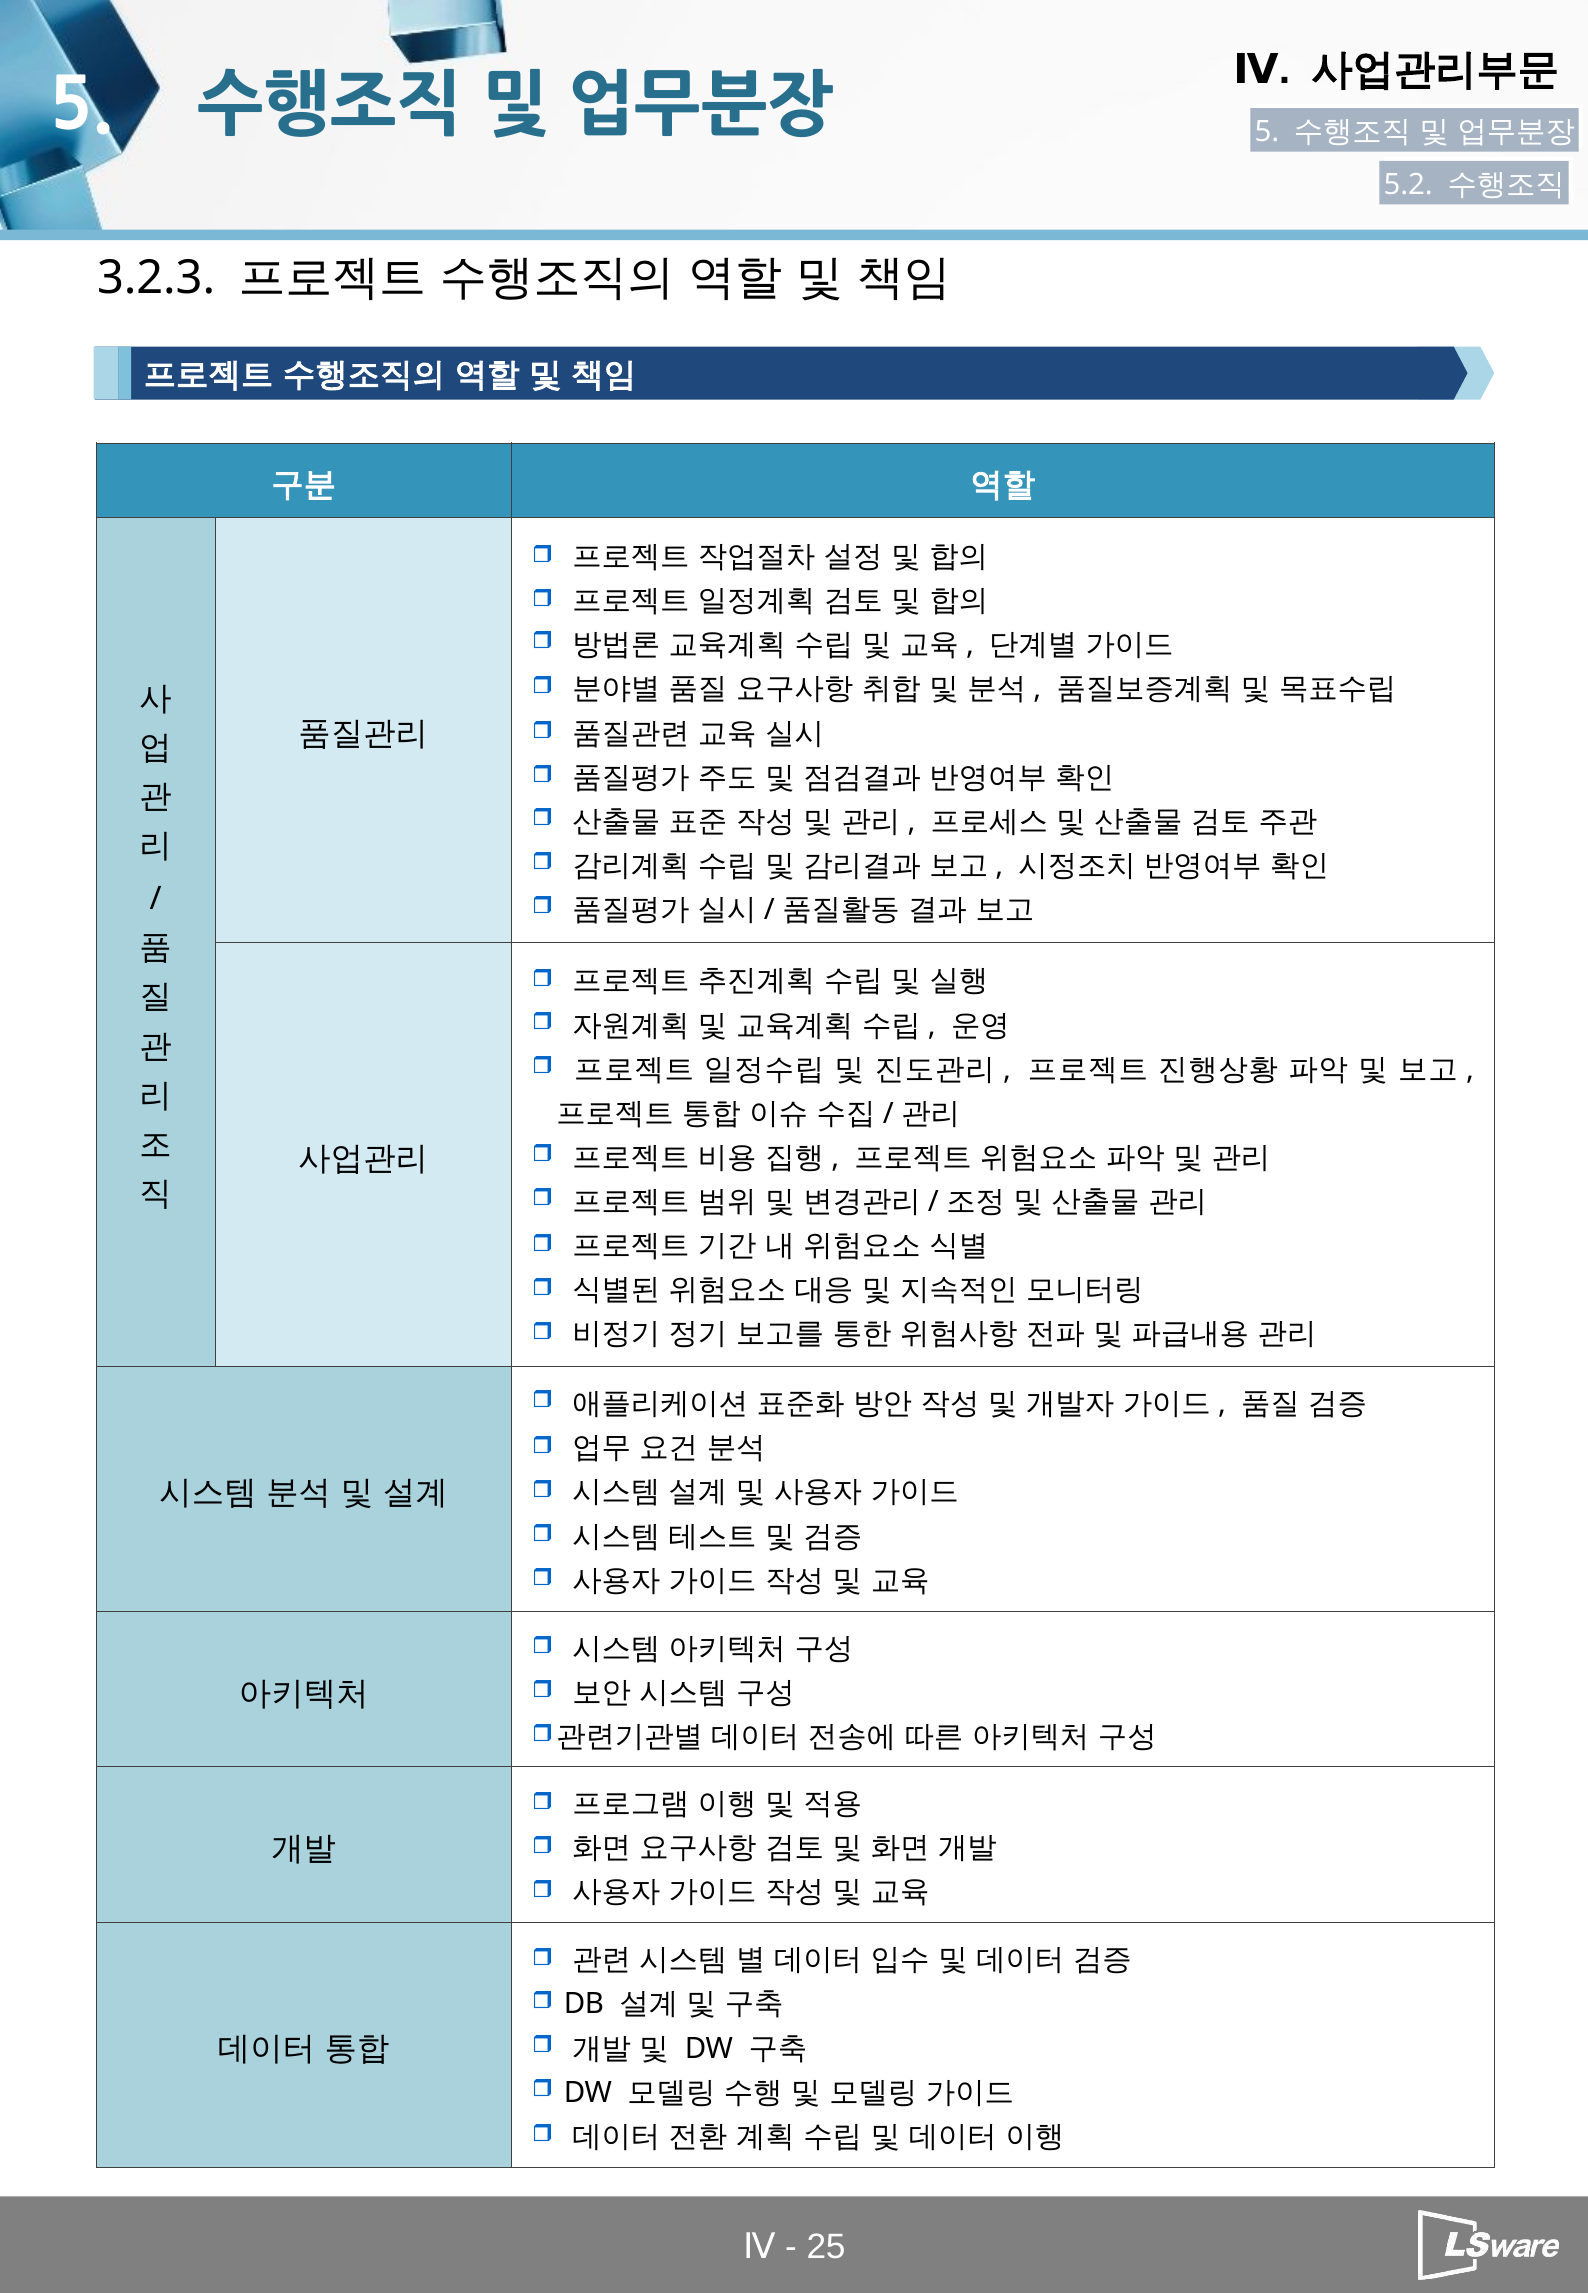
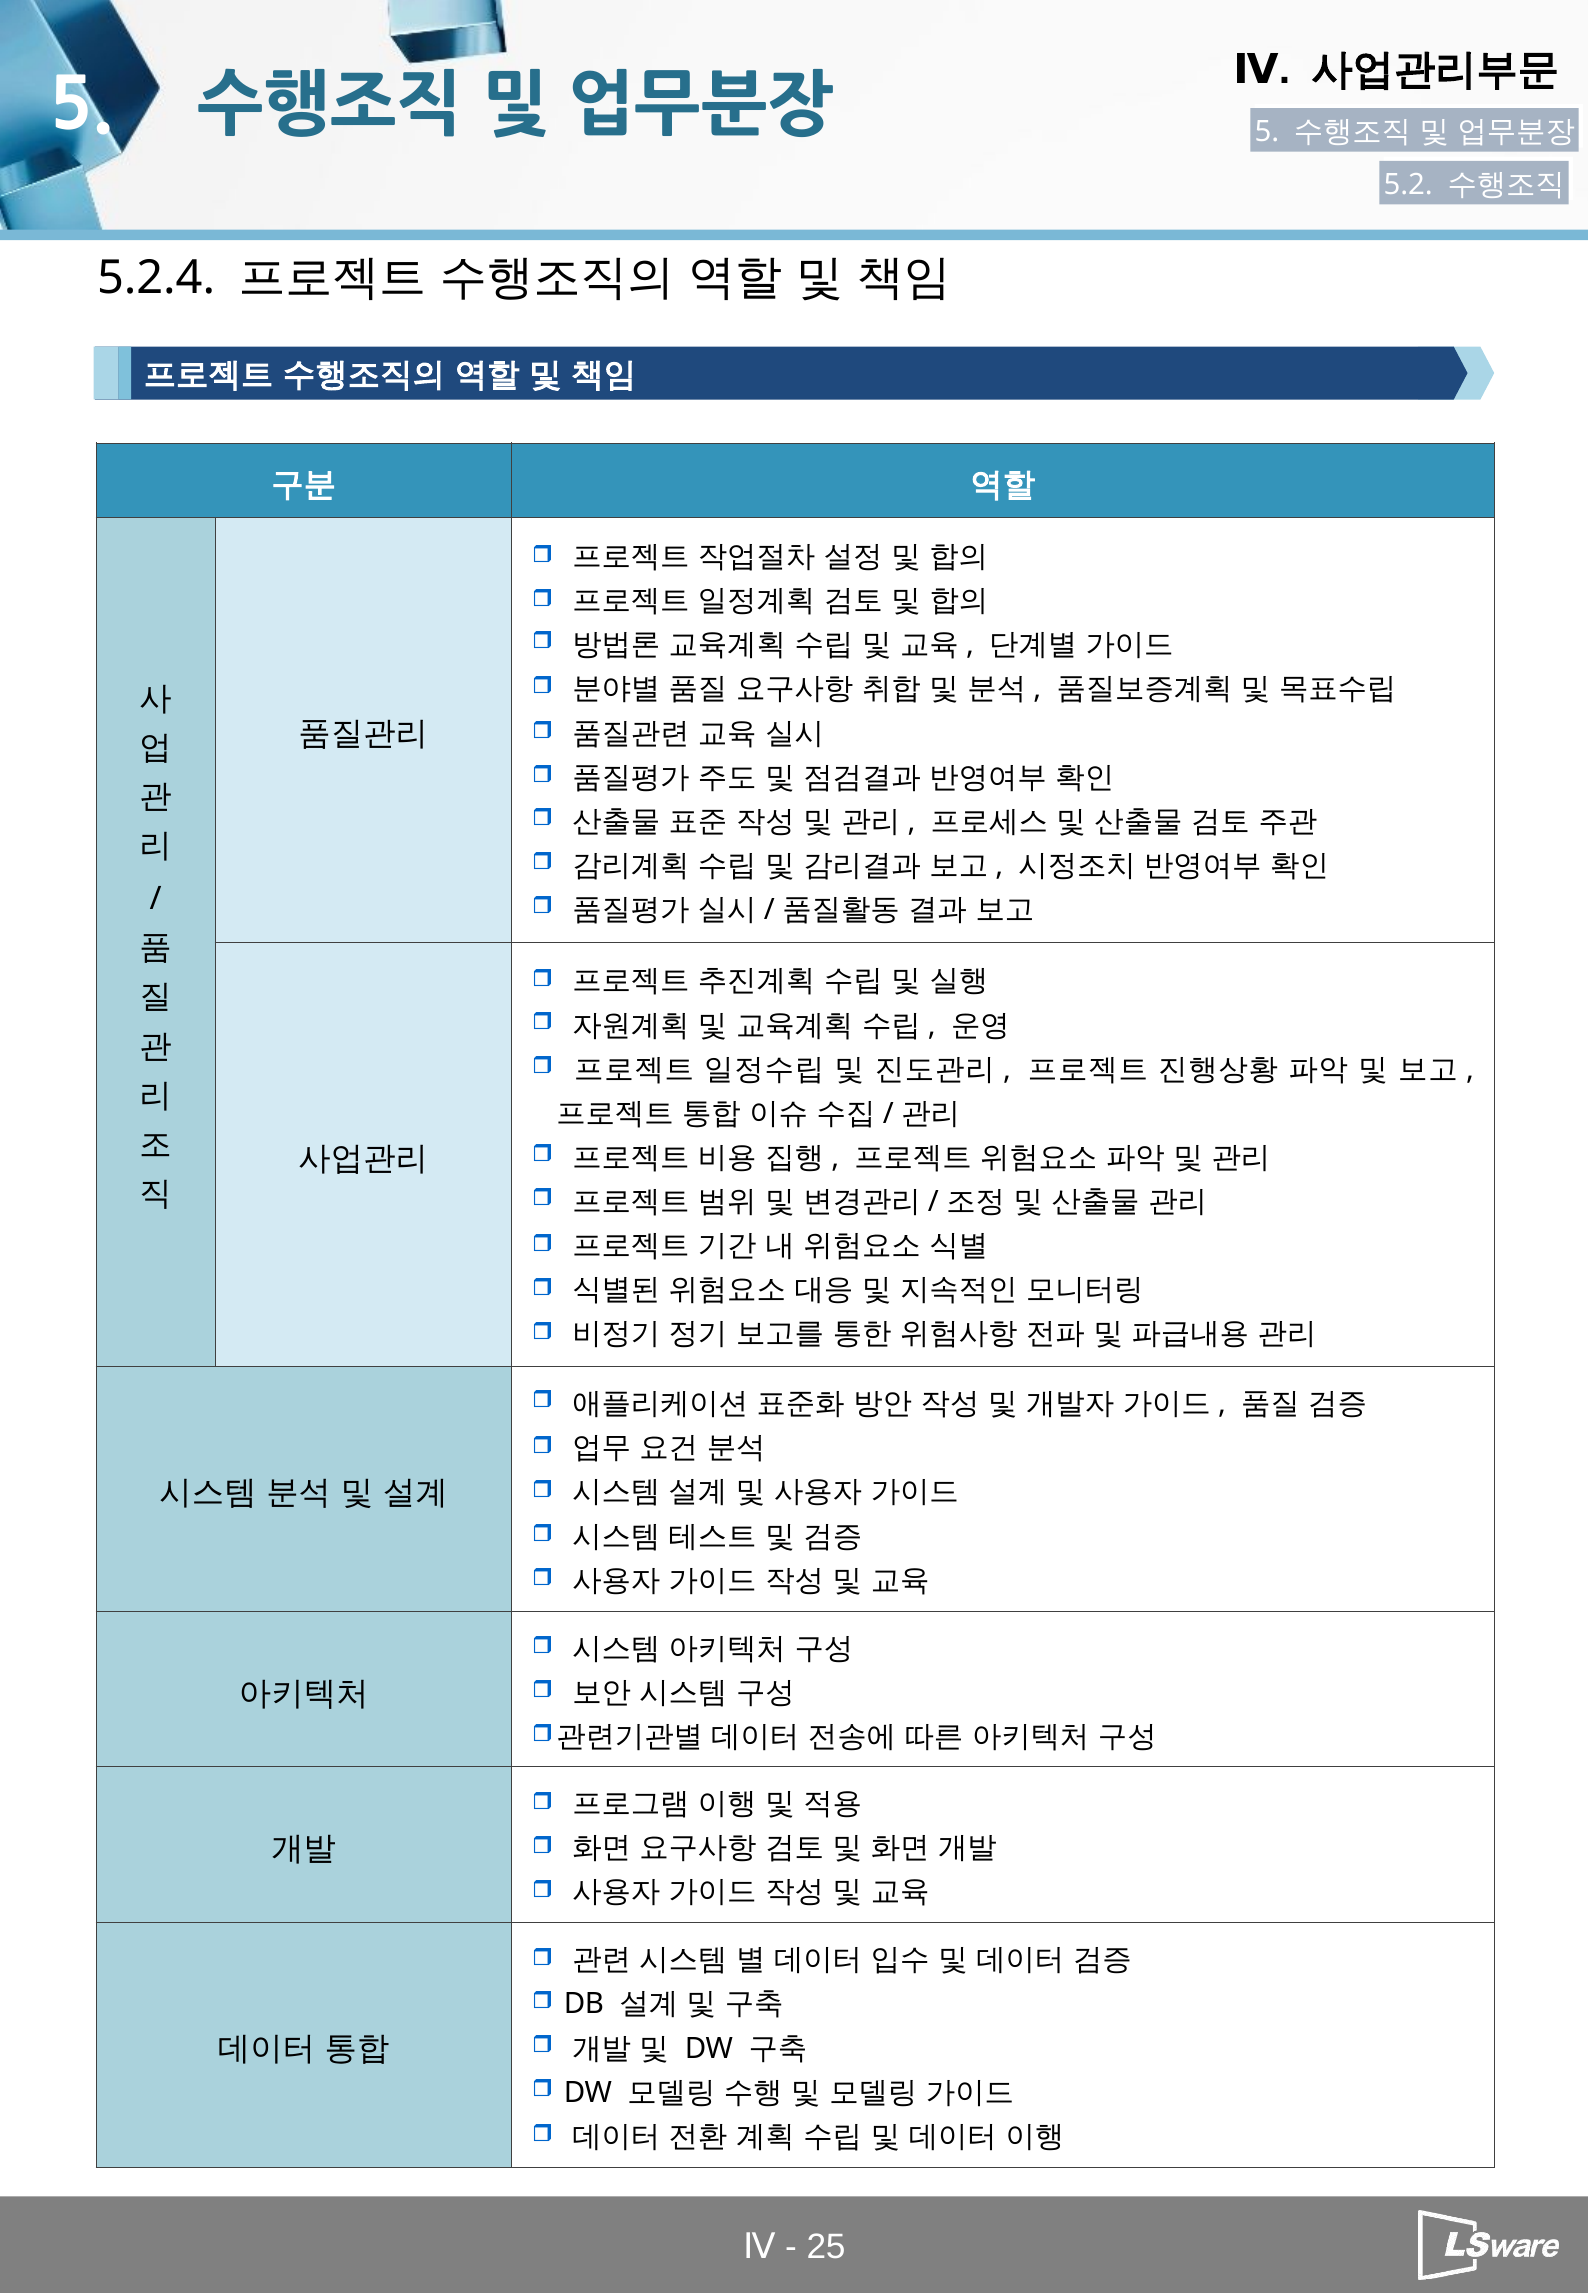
3.2.3: 3.2.3 -> 5.2.4 (156, 278)
